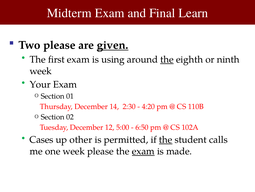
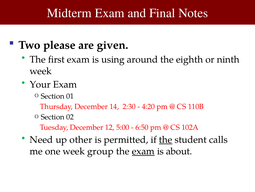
Learn: Learn -> Notes (193, 13)
given underline: present -> none (113, 45)
the underline: present -> none (167, 59)
Cases: Cases -> Need (41, 139)
week please: please -> group (100, 151)
made: made -> about (179, 151)
